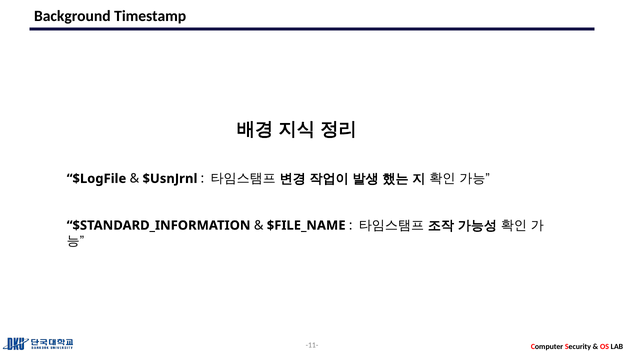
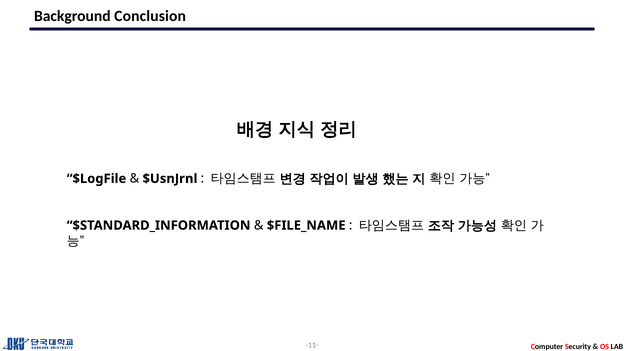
Timestamp: Timestamp -> Conclusion (150, 16)
